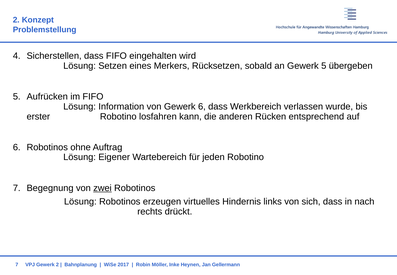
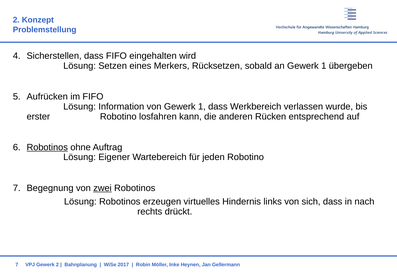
an Gewerk 5: 5 -> 1 (324, 66)
von Gewerk 6: 6 -> 1 (202, 107)
Robotinos underline: none -> present (47, 147)
